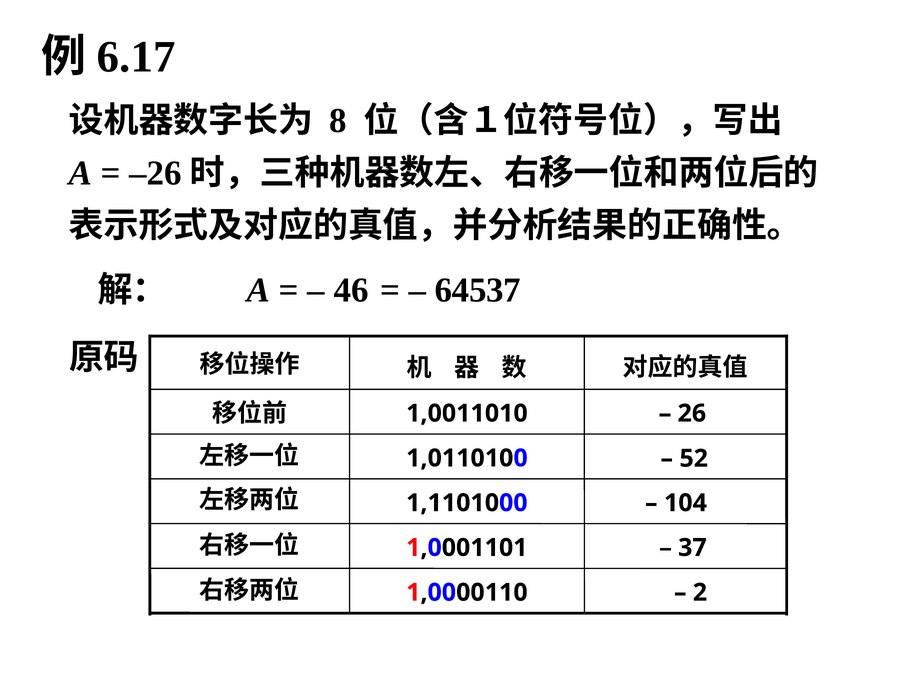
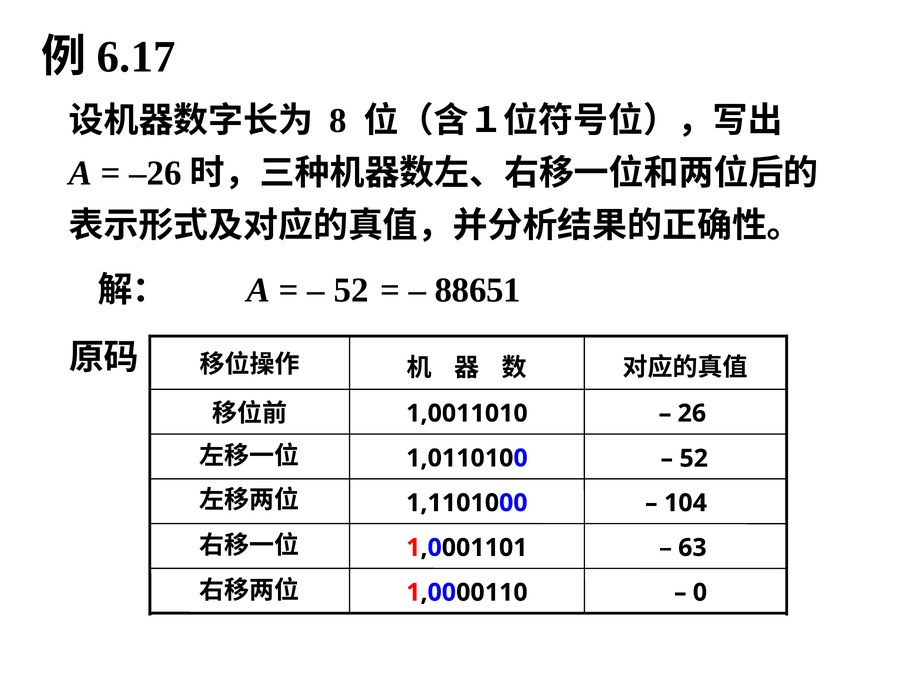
64537: 64537 -> 88651 (478, 291)
46: 46 -> 52 (351, 291)
37: 37 -> 63 (692, 548)
2: 2 -> 0 (700, 593)
